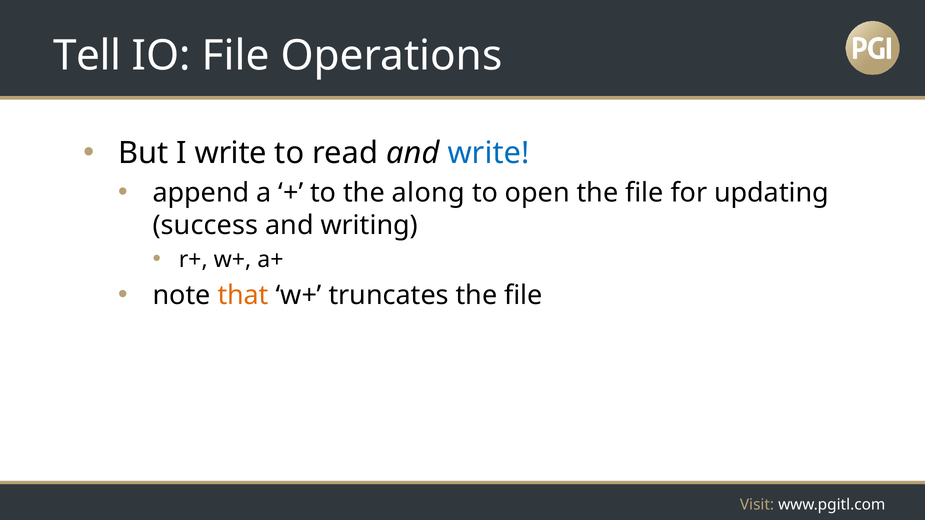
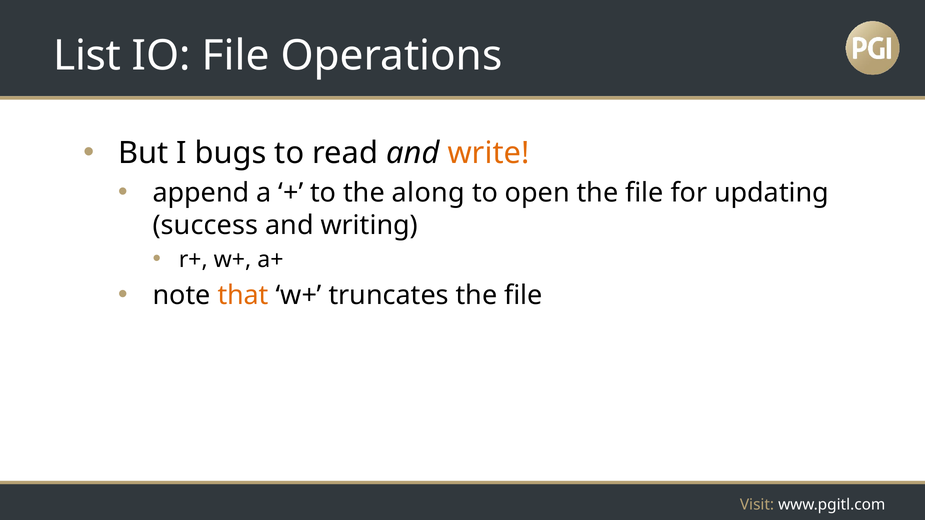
Tell: Tell -> List (87, 56)
I write: write -> bugs (231, 153)
write colour: blue -> orange (488, 153)
